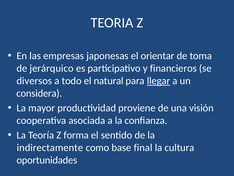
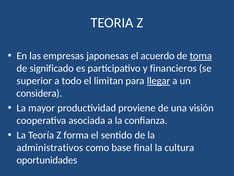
orientar: orientar -> acuerdo (158, 56)
toma underline: none -> present (201, 56)
jerárquico: jerárquico -> significado (52, 68)
diversos: diversos -> superior (34, 81)
natural: natural -> limitan (109, 81)
indirectamente: indirectamente -> administrativos (50, 147)
